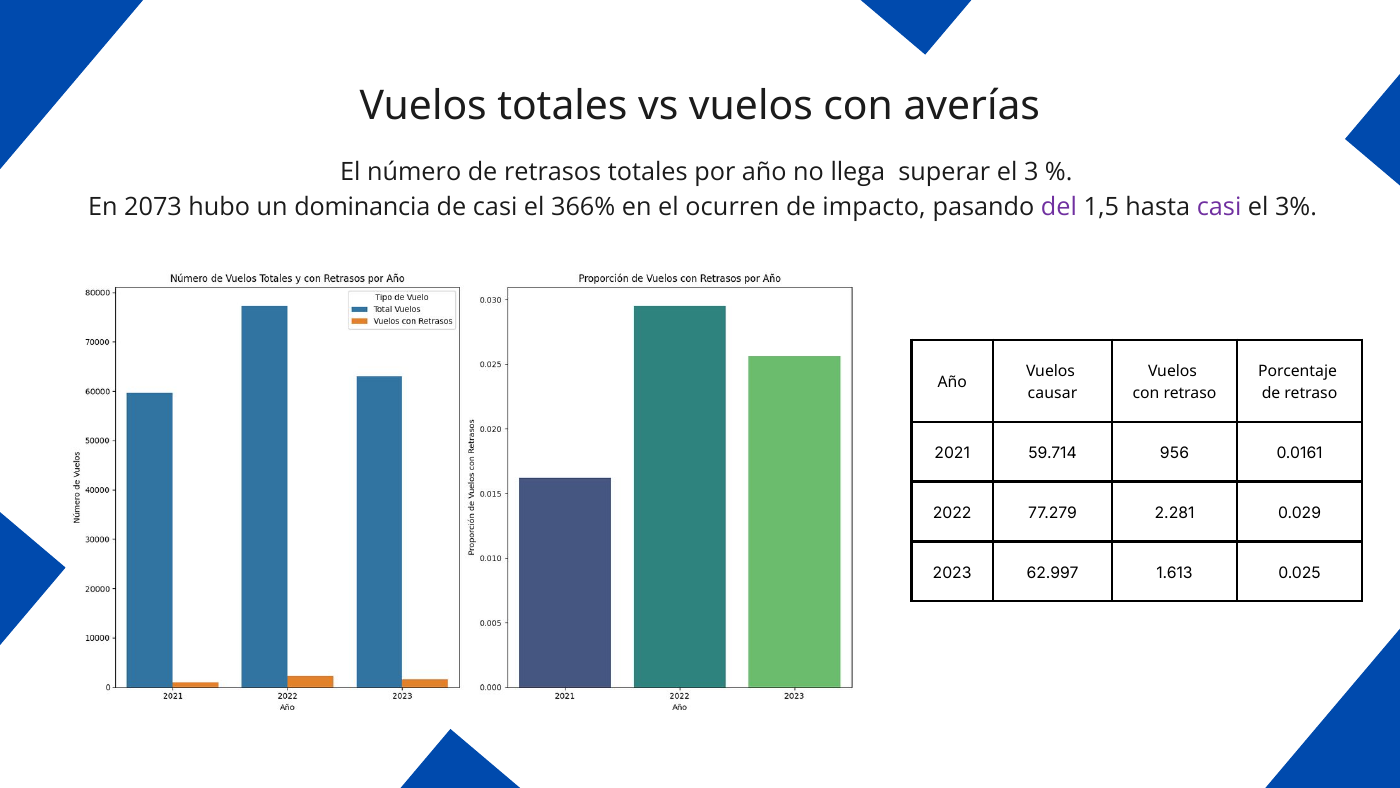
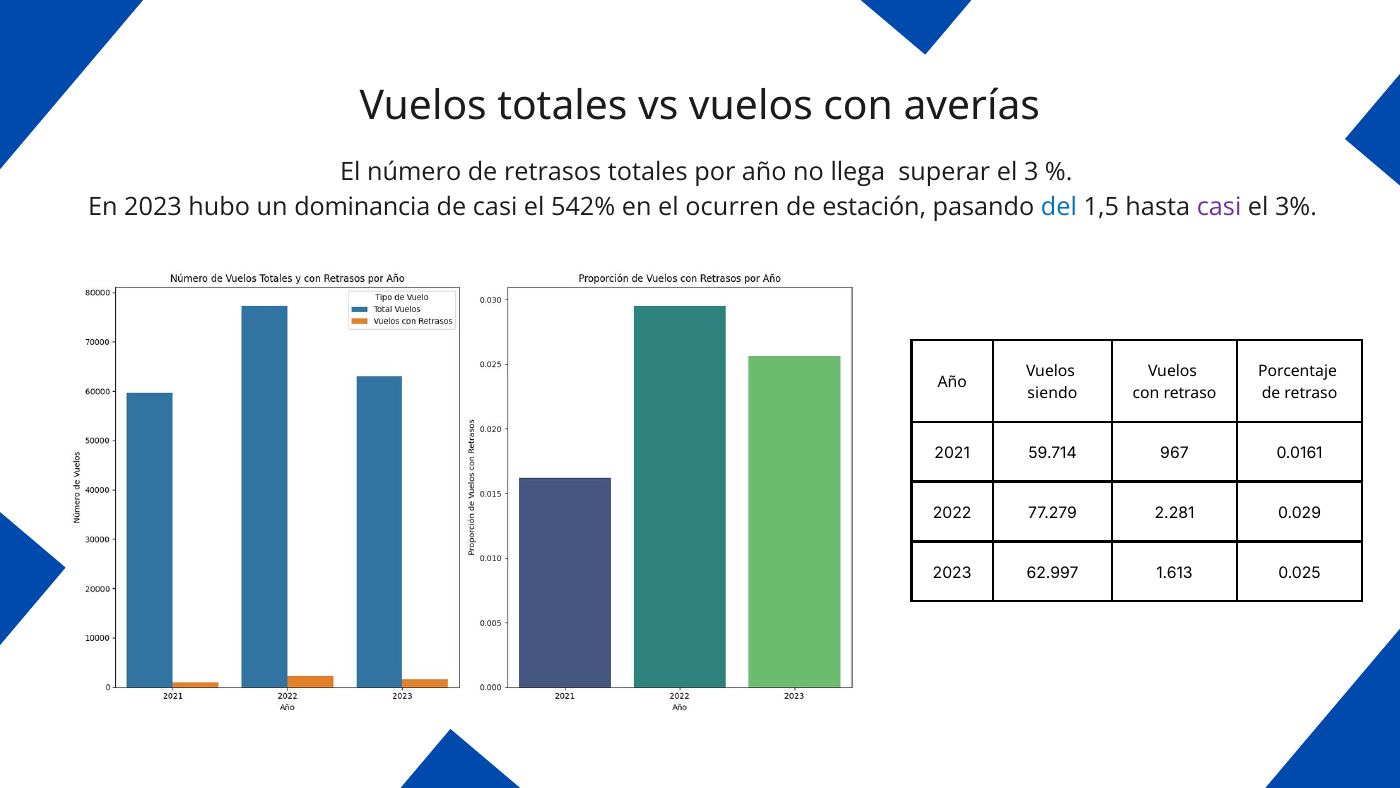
En 2073: 2073 -> 2023 (153, 207)
366%: 366% -> 542% (583, 207)
impacto: impacto -> estación (874, 207)
del colour: purple -> blue (1059, 207)
causar: causar -> siendo (1052, 393)
956: 956 -> 967 (1174, 453)
